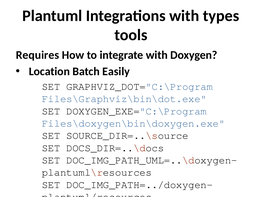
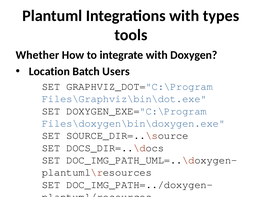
Requires: Requires -> Whether (37, 55)
Easily: Easily -> Users (116, 71)
